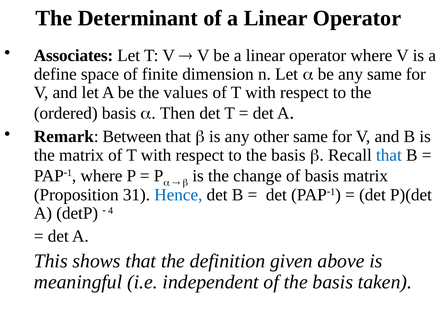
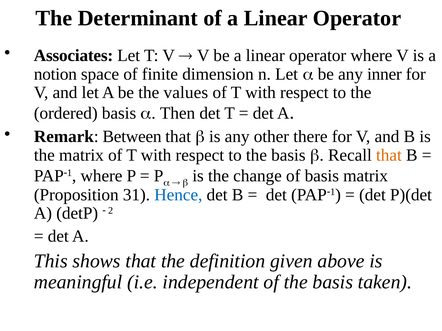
define: define -> notion (55, 74)
any same: same -> inner (384, 74)
other same: same -> there (310, 137)
that colour: blue -> orange (389, 155)
4: 4 -> 2 (111, 211)
